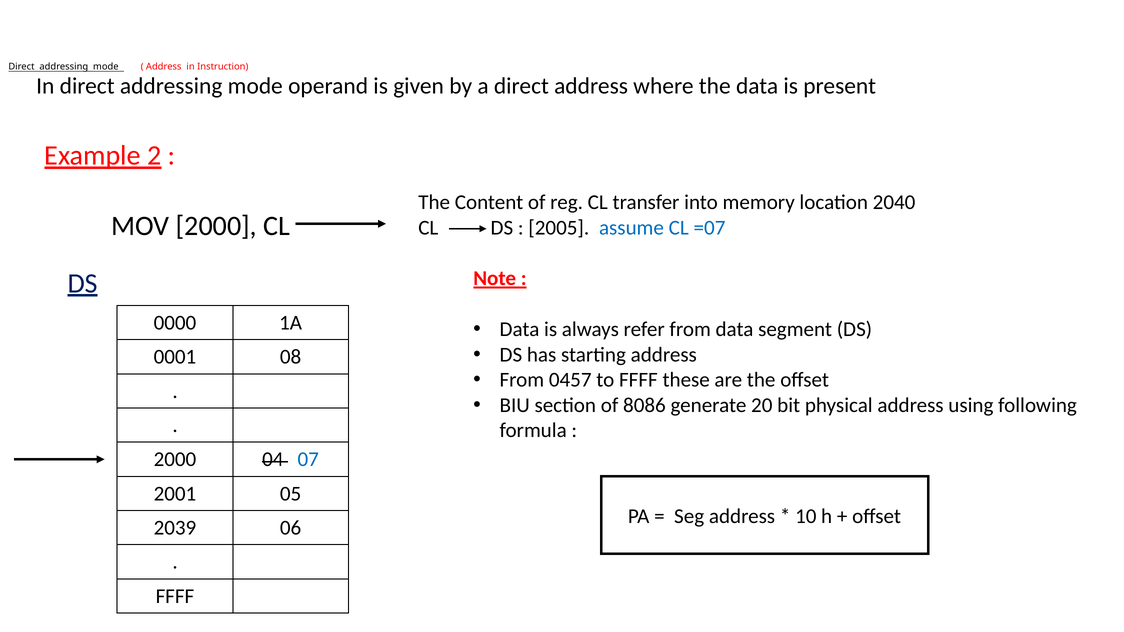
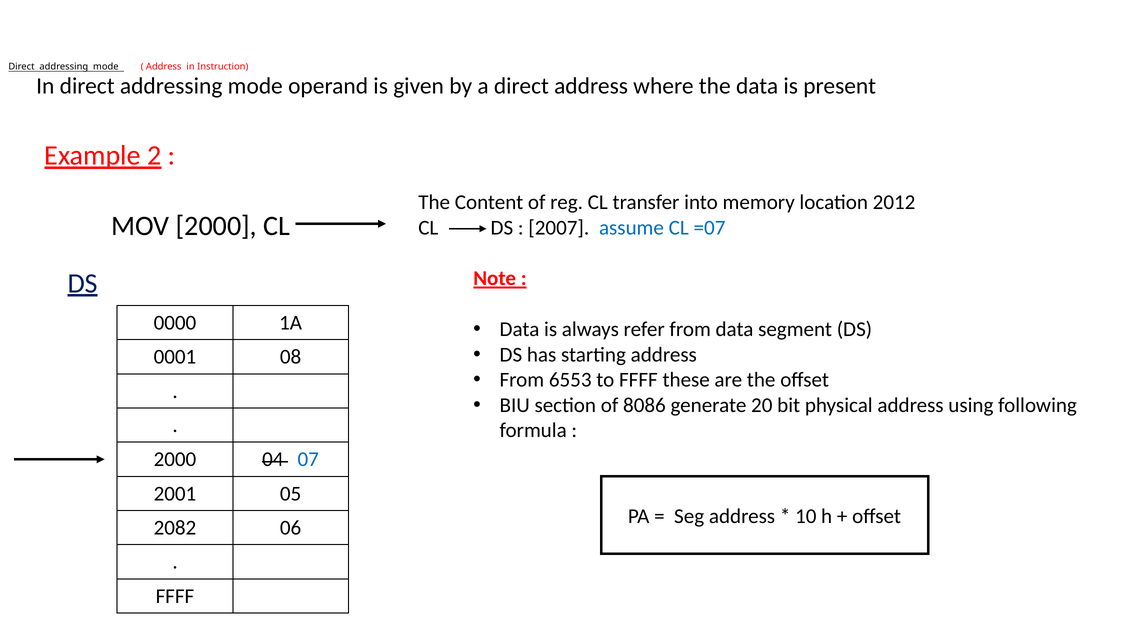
2040: 2040 -> 2012 (894, 202)
2005: 2005 -> 2007 (559, 228)
0457: 0457 -> 6553 (570, 380)
2039: 2039 -> 2082 (175, 528)
